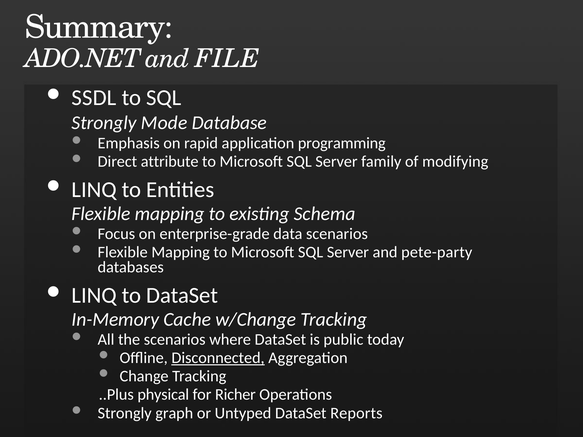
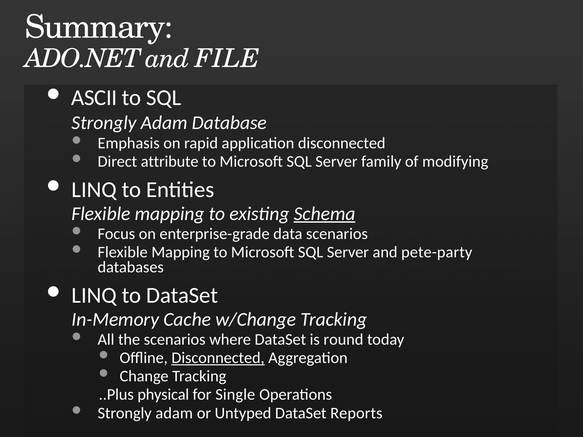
SSDL: SSDL -> ASCII (94, 98)
Mode: Mode -> Adam (164, 123)
application programming: programming -> disconnected (342, 143)
Schema underline: none -> present (325, 214)
public: public -> round (343, 340)
Richer: Richer -> Single (235, 395)
graph: graph -> adam (174, 413)
